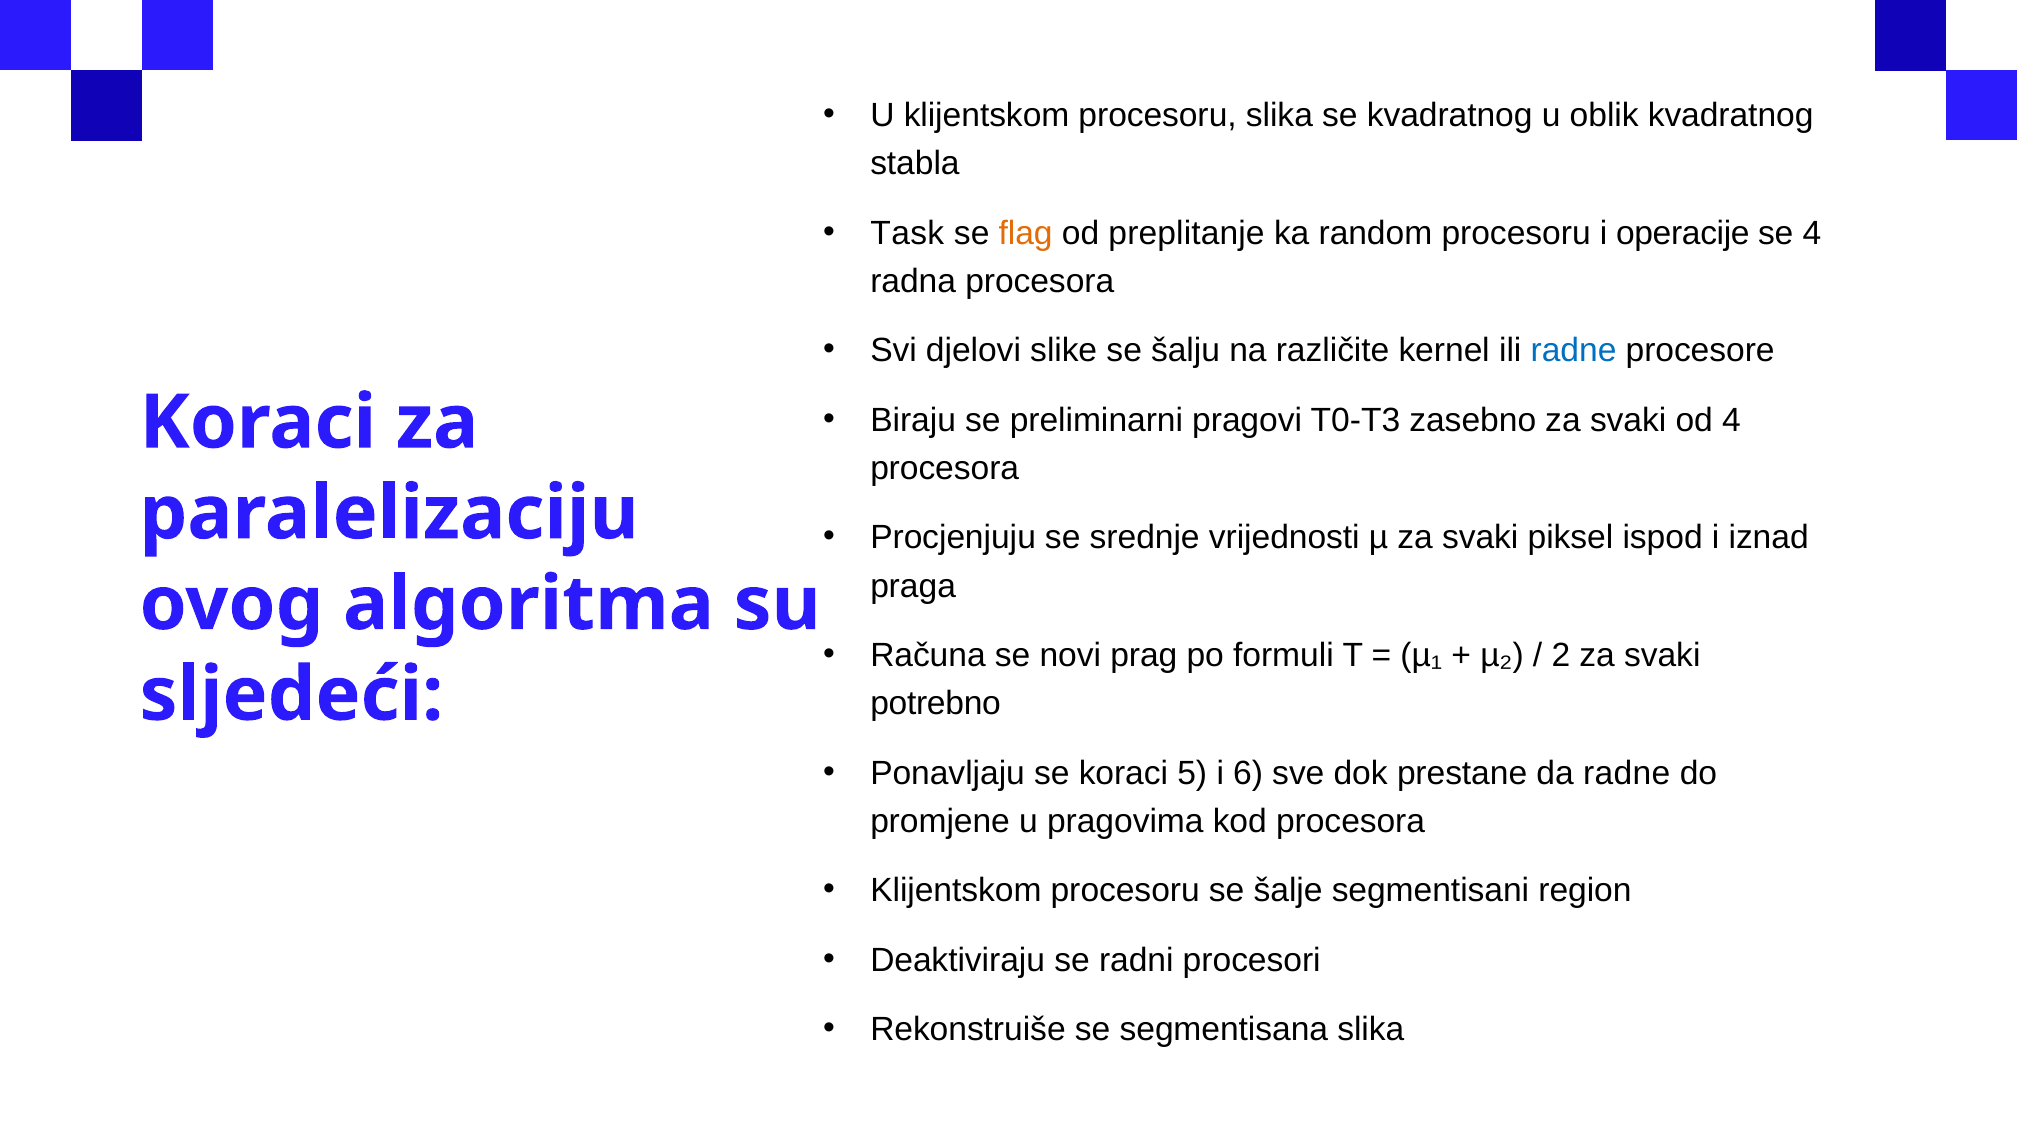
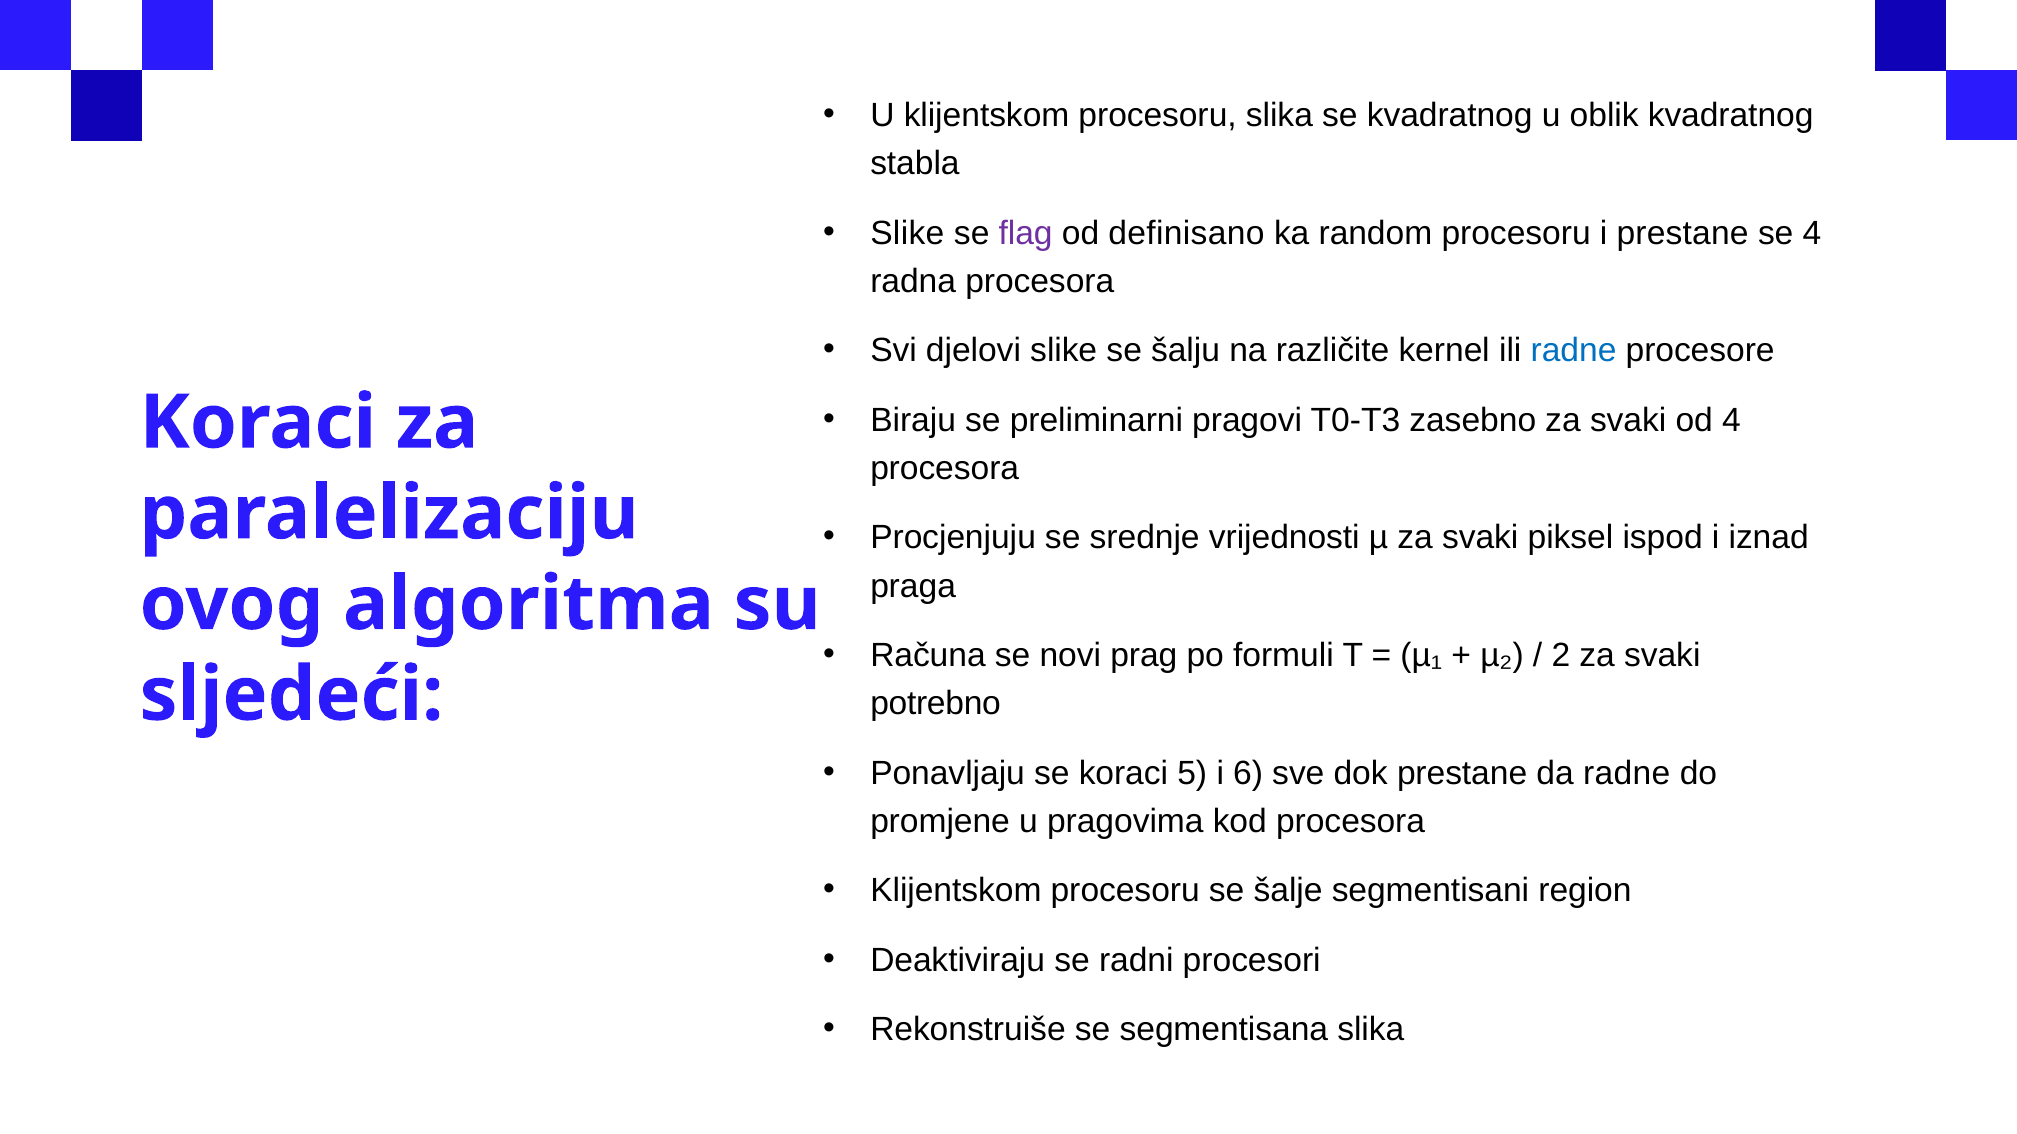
Task: Task -> Slike (907, 233)
flag colour: orange -> purple (1026, 233)
preplitanje: preplitanje -> definisano (1186, 233)
i operacije: operacije -> prestane (1683, 233)
